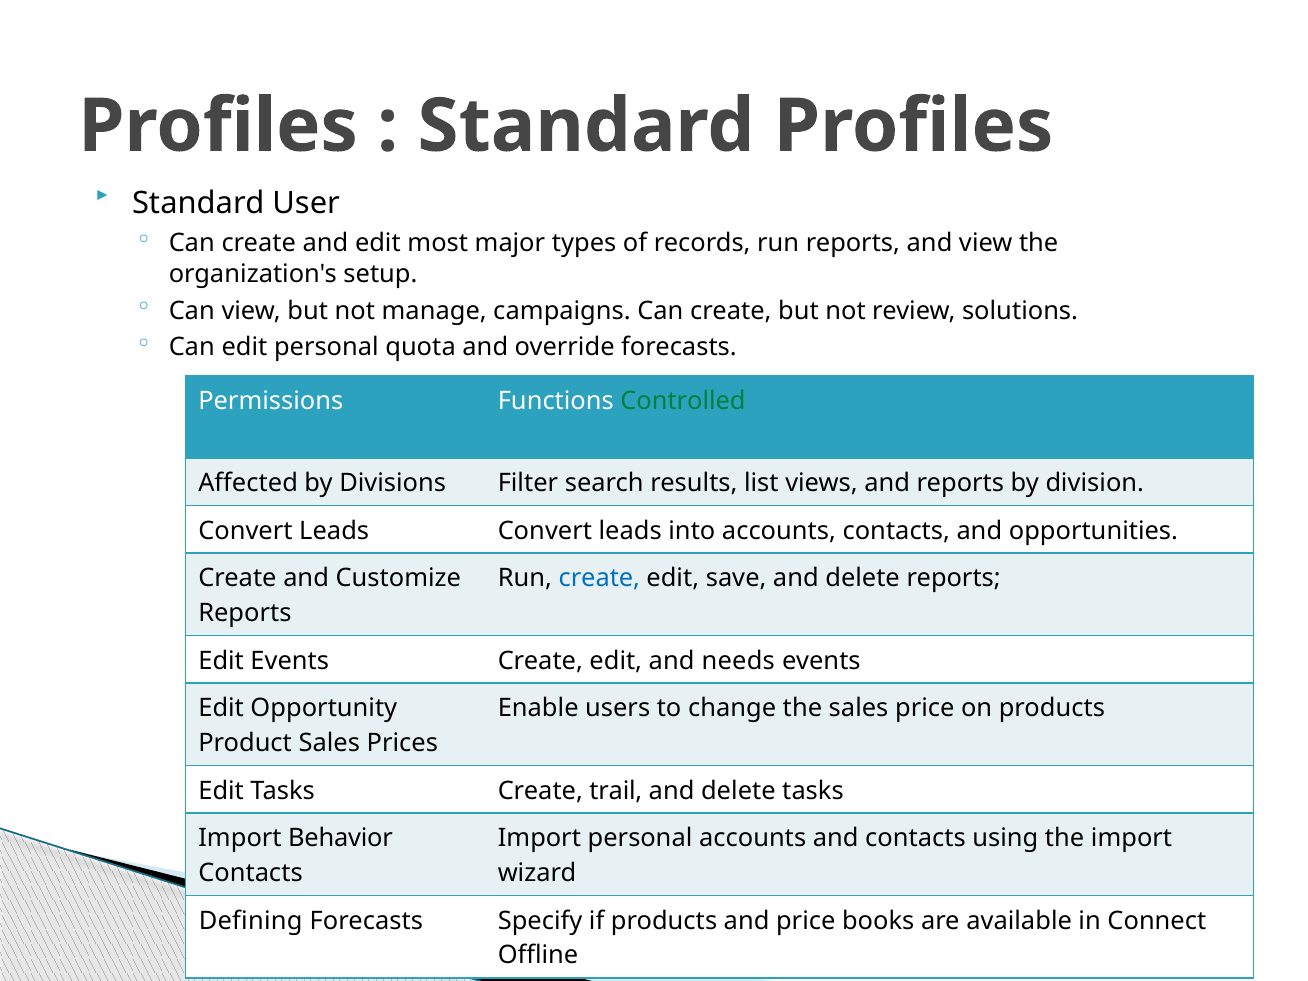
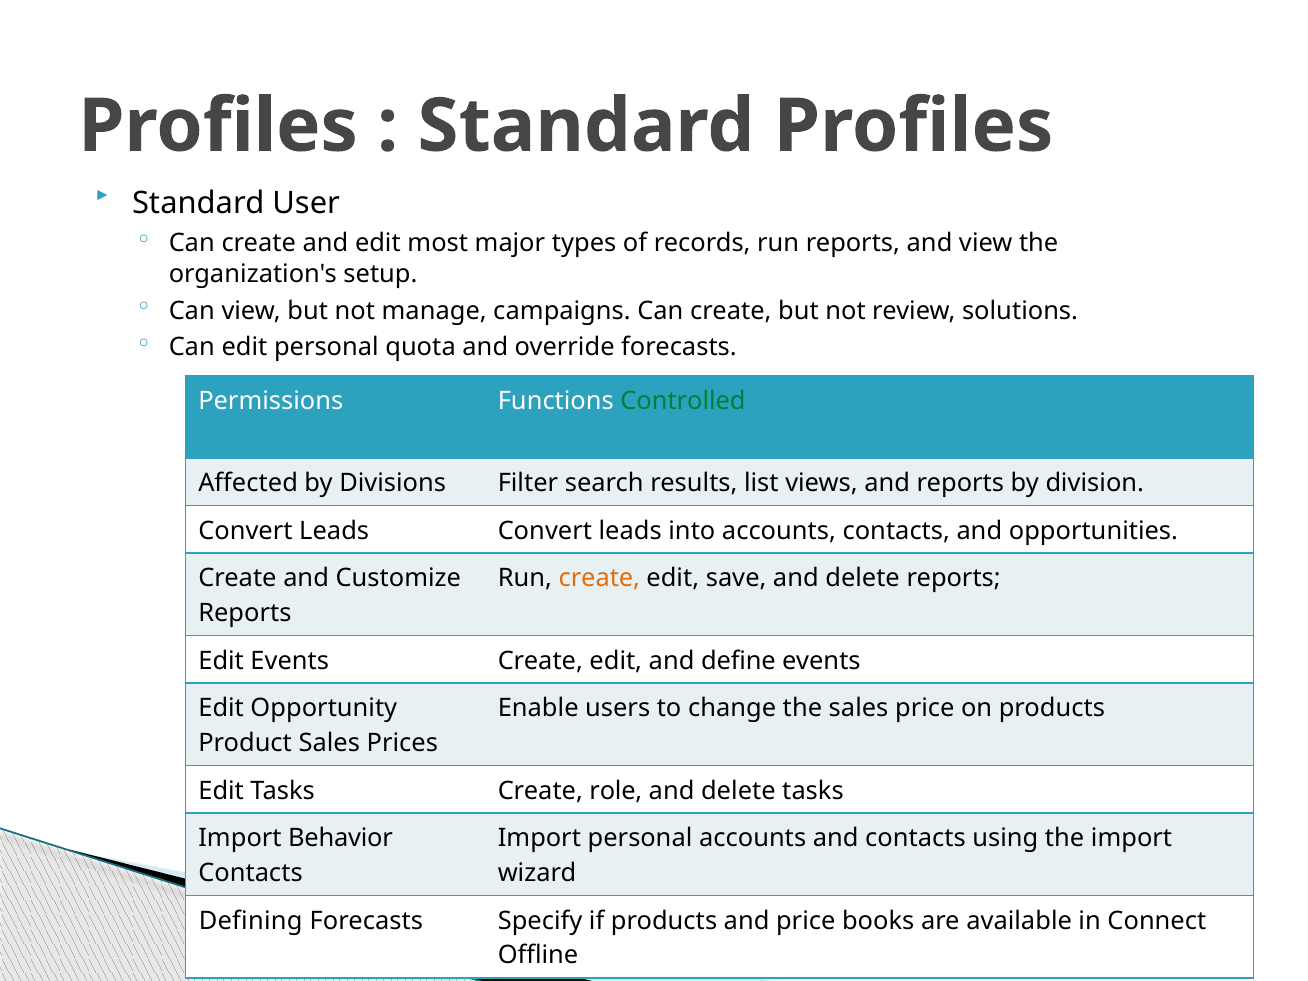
create colour: blue -> orange (599, 579)
needs: needs -> define (739, 661)
trail: trail -> role (616, 791)
